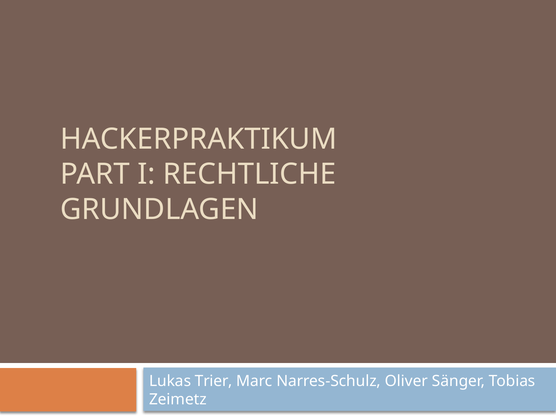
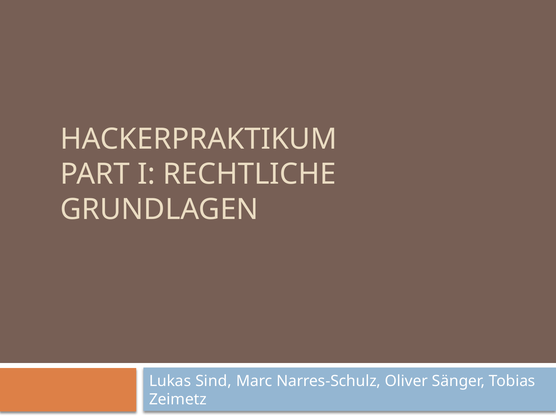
Trier: Trier -> Sind (214, 381)
